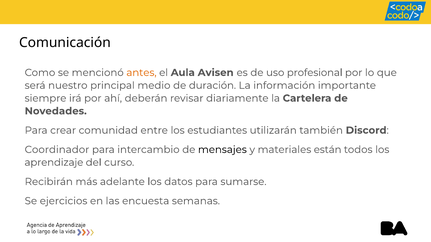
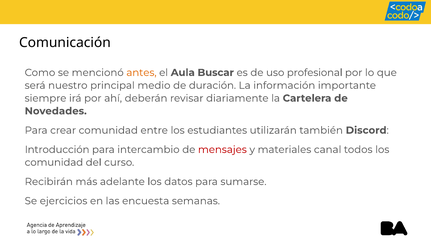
Avisen: Avisen -> Buscar (216, 73)
Coordinador: Coordinador -> Introducción (57, 150)
mensajes colour: black -> red (222, 150)
están: están -> canal (328, 150)
aprendizaje: aprendizaje -> comunidad (54, 163)
